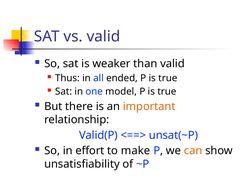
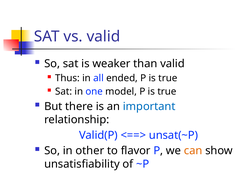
important colour: orange -> blue (149, 107)
effort: effort -> other (90, 151)
make: make -> flavor (136, 151)
